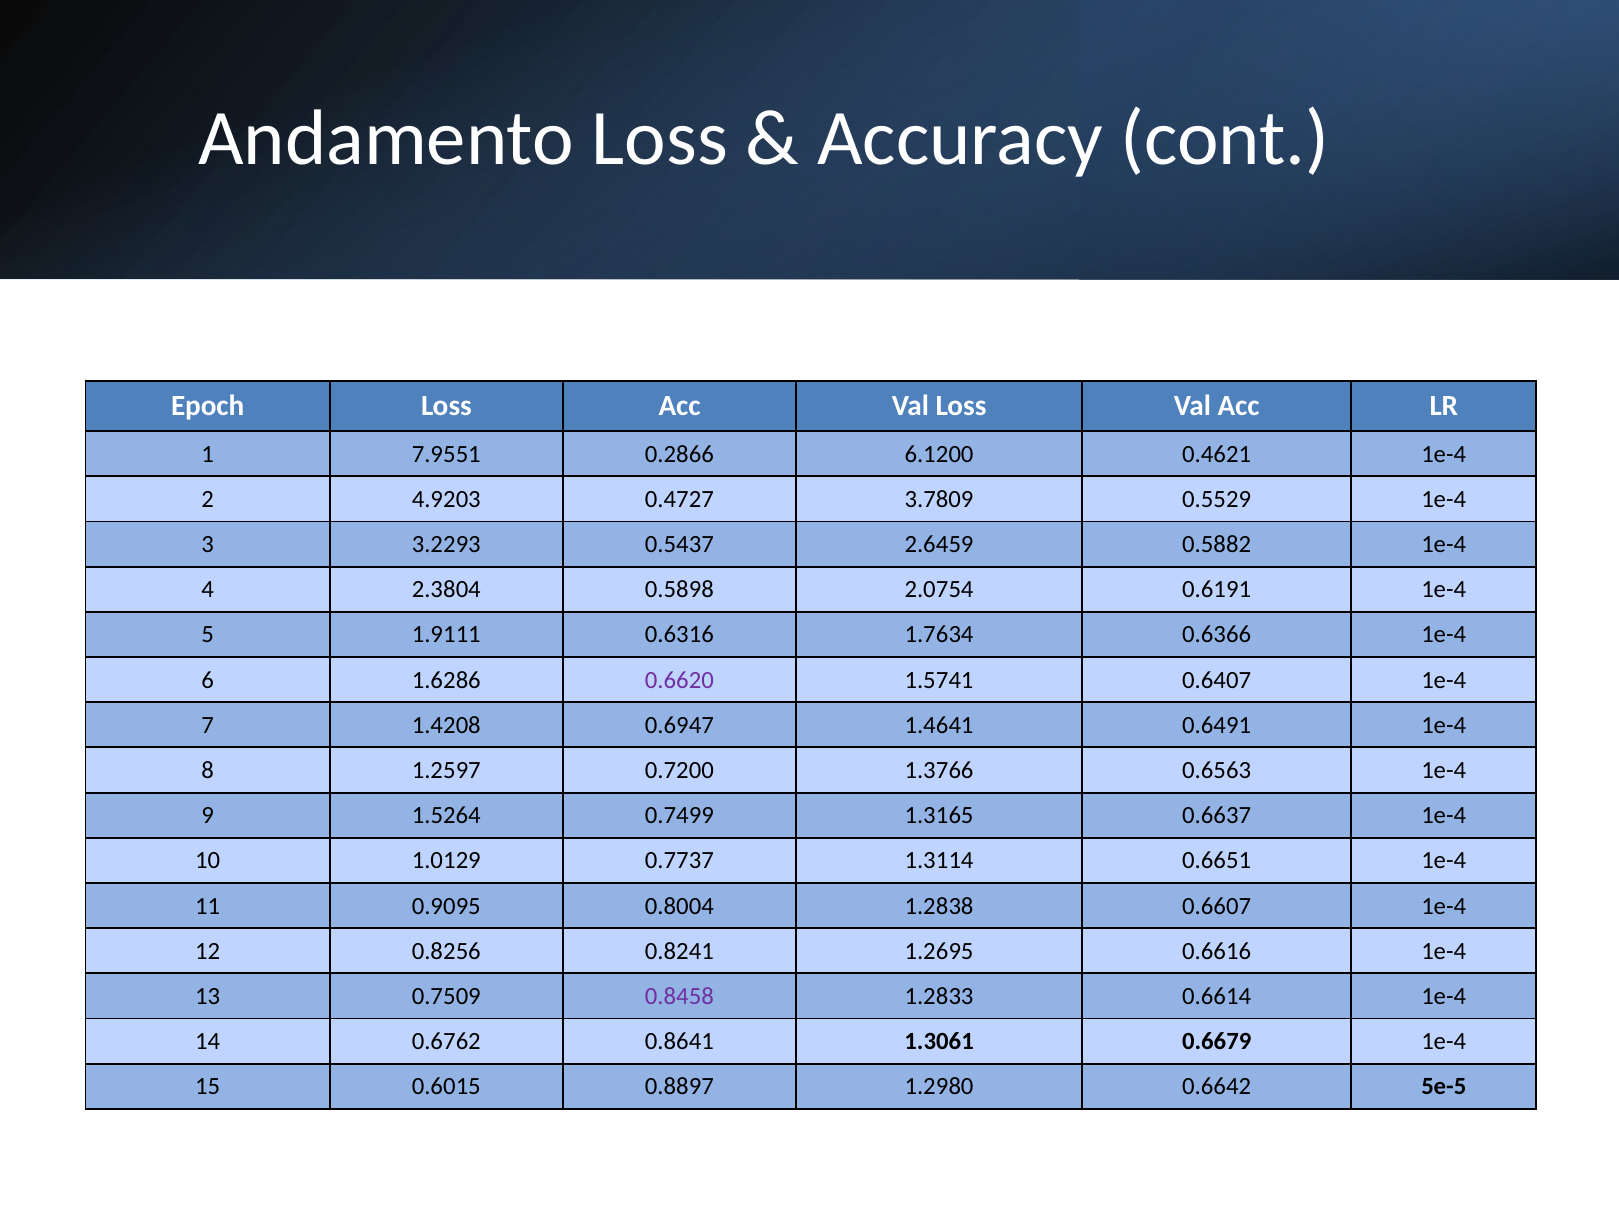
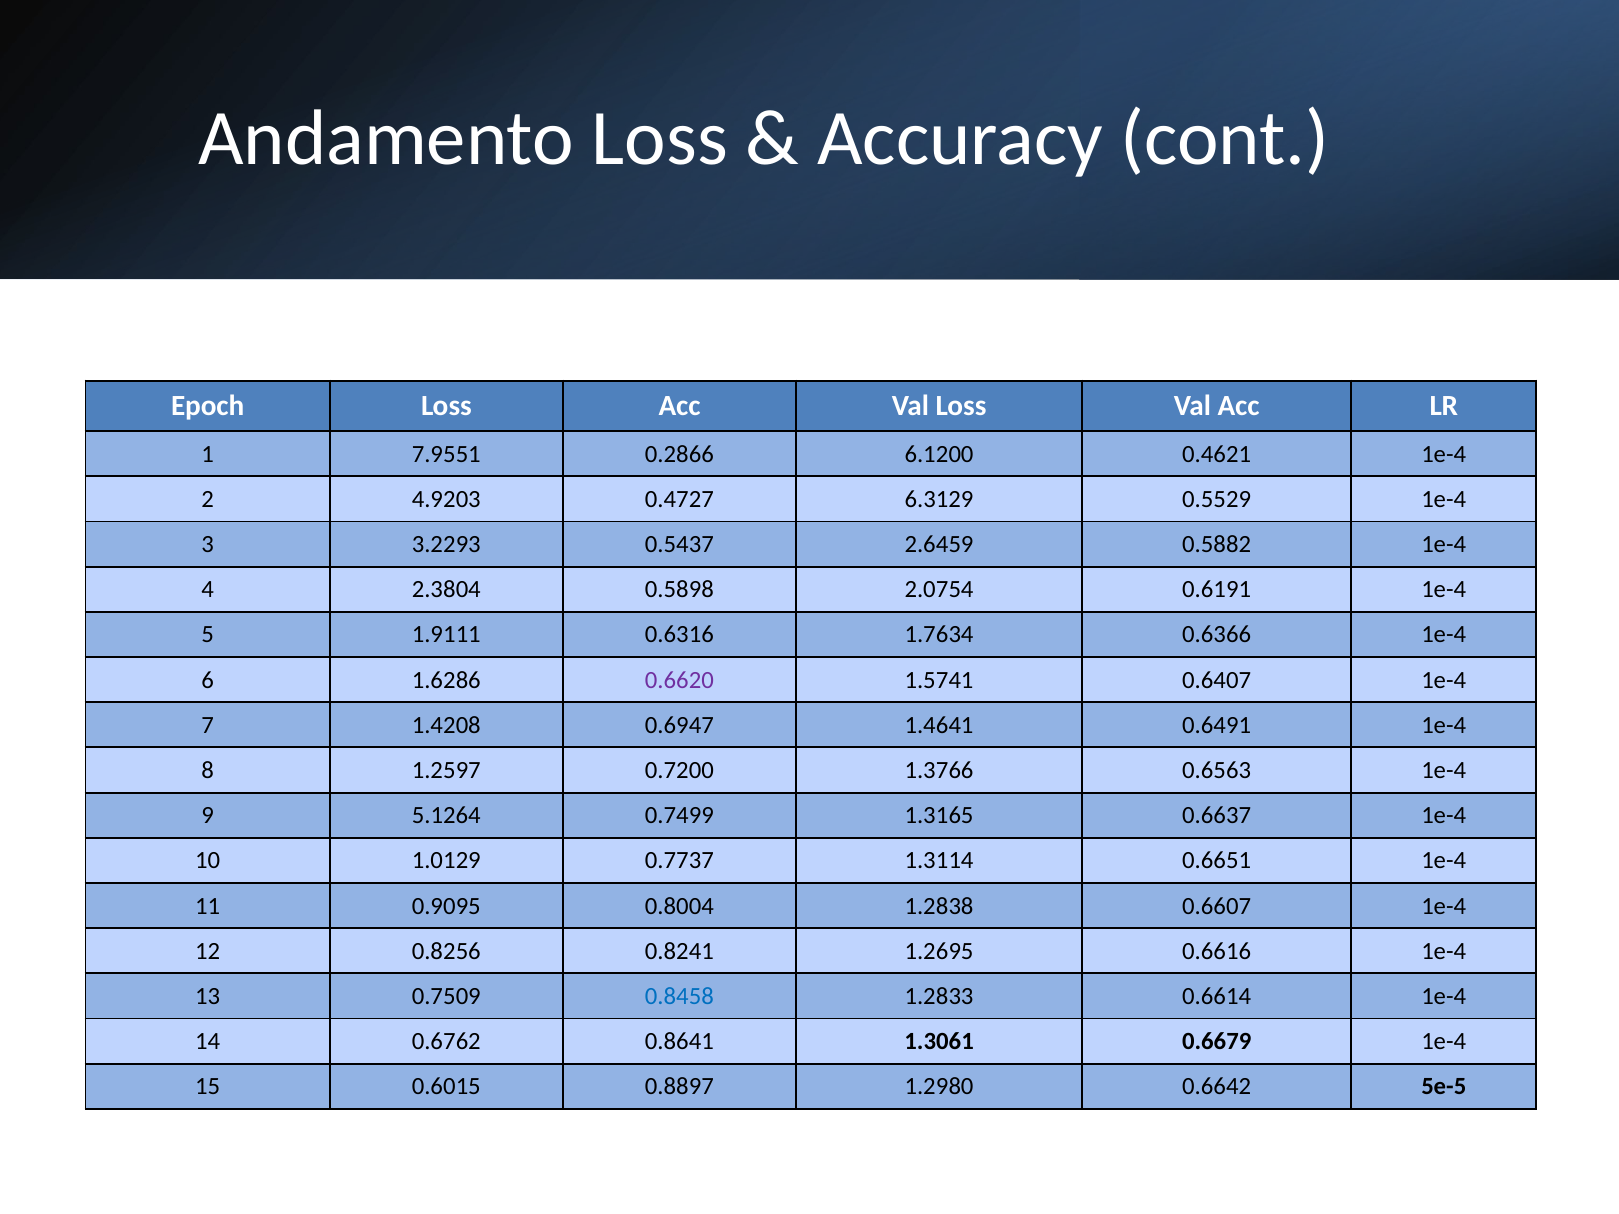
3.7809: 3.7809 -> 6.3129 (939, 499)
1.5264: 1.5264 -> 5.1264 (446, 816)
0.8458 colour: purple -> blue (679, 996)
